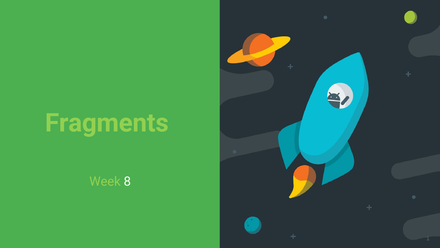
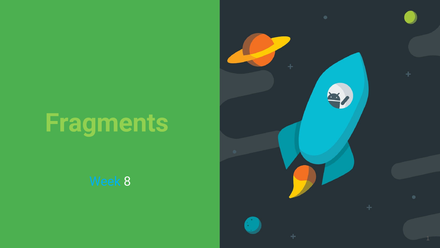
Week colour: light green -> light blue (105, 181)
